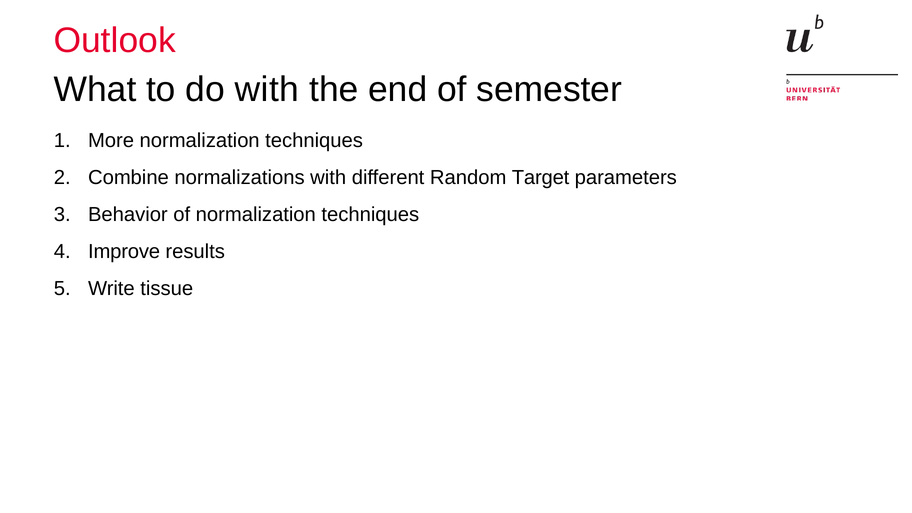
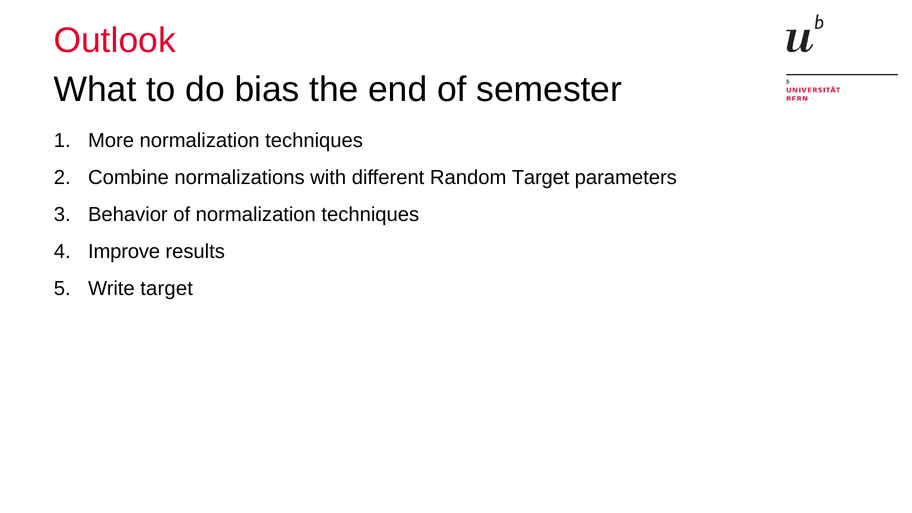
do with: with -> bias (267, 90)
Write tissue: tissue -> target (167, 289)
